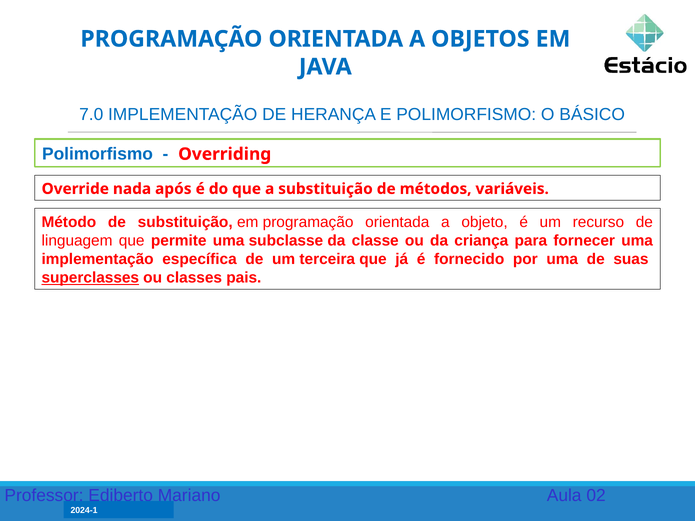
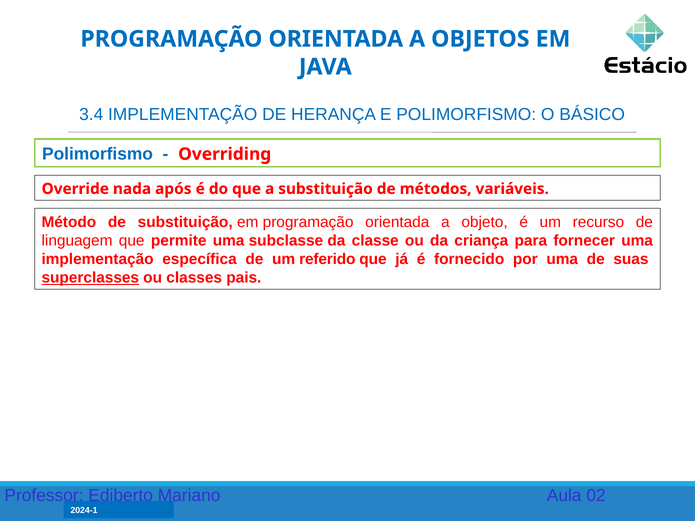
7.0: 7.0 -> 3.4 (91, 114)
terceira: terceira -> referido (327, 259)
